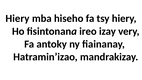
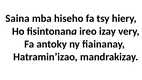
Hiery: Hiery -> Saina (17, 18)
